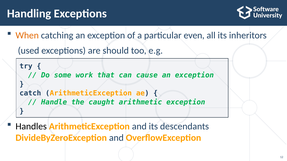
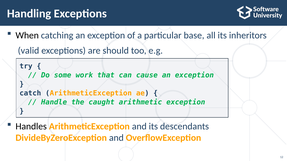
When colour: orange -> black (27, 35)
even: even -> base (194, 35)
used: used -> valid (28, 51)
